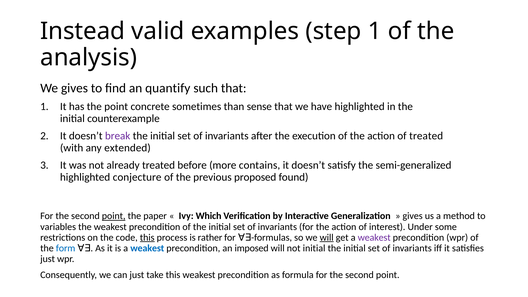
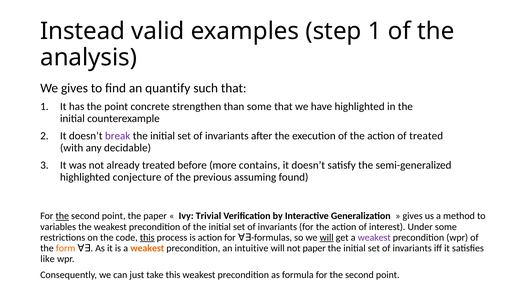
sometimes: sometimes -> strengthen (197, 107)
than sense: sense -> some (259, 107)
extended: extended -> decidable (128, 148)
proposed: proposed -> assuming (255, 177)
the underline: none -> present (62, 216)
point underline: present -> none (114, 216)
Which: Which -> Trivial (208, 216)
is rather: rather -> action (210, 237)
weakest colour: blue -> orange (147, 248)
imposed: imposed -> intuitive (252, 248)
not initial: initial -> paper (314, 248)
form colour: blue -> orange (66, 248)
just: just -> like (48, 259)
